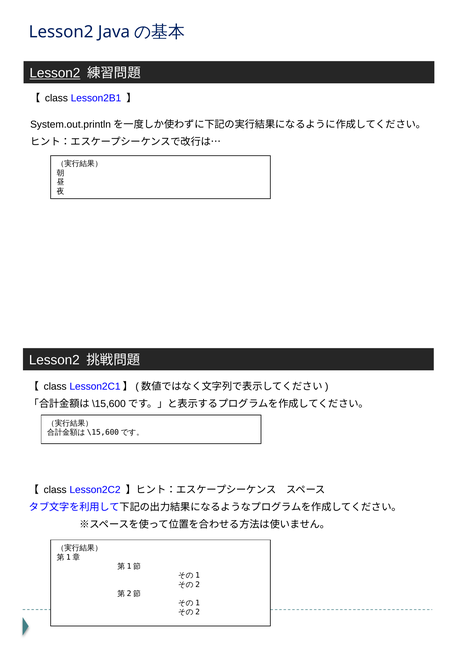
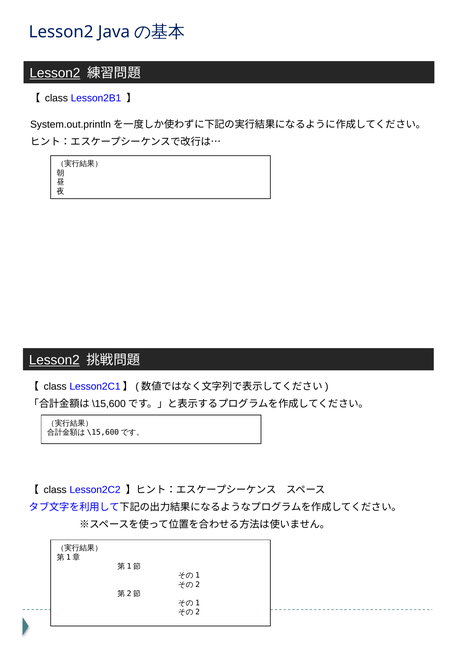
Lesson2 underline: none -> present (54, 360)
